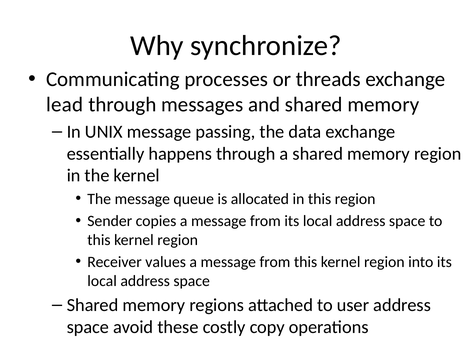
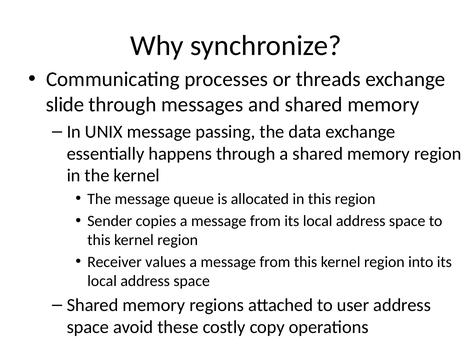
lead: lead -> slide (65, 105)
